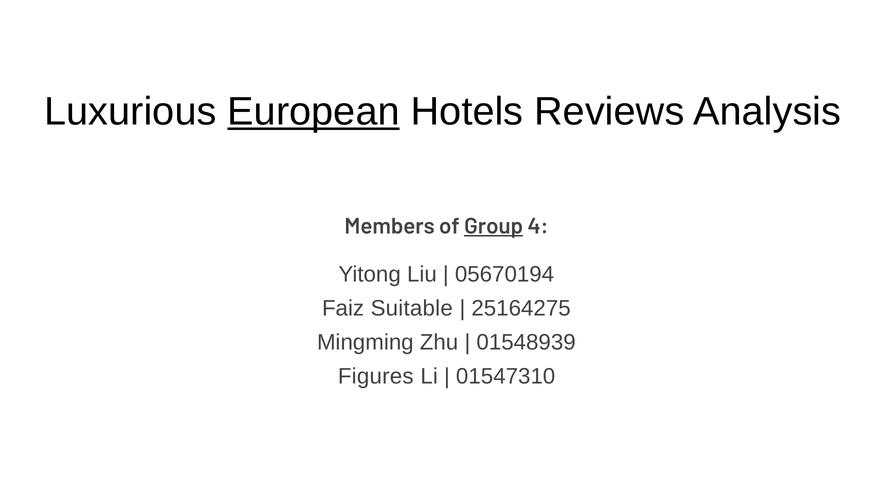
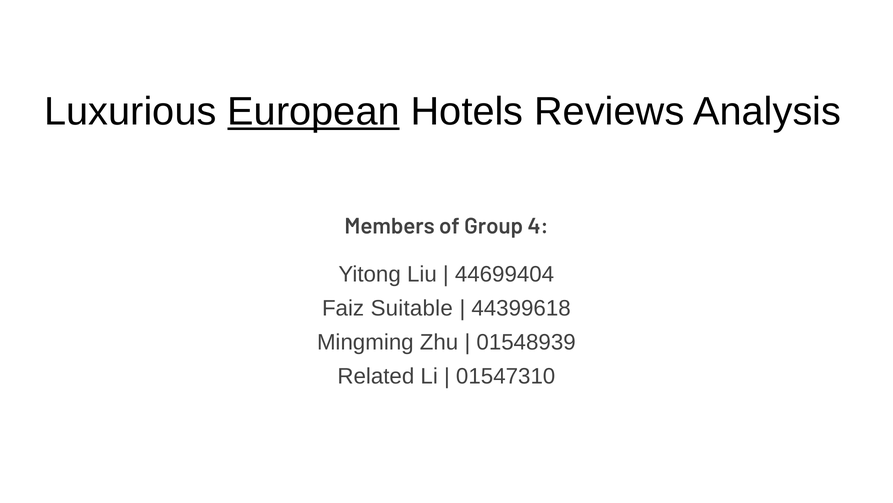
Group underline: present -> none (494, 226)
05670194: 05670194 -> 44699404 (505, 274)
25164275: 25164275 -> 44399618 (521, 308)
Figures: Figures -> Related (376, 376)
